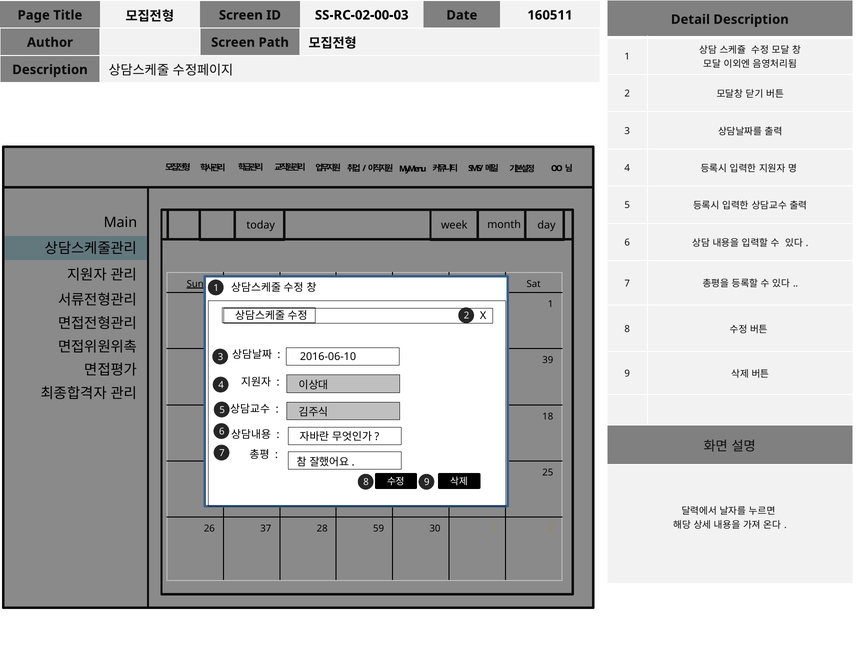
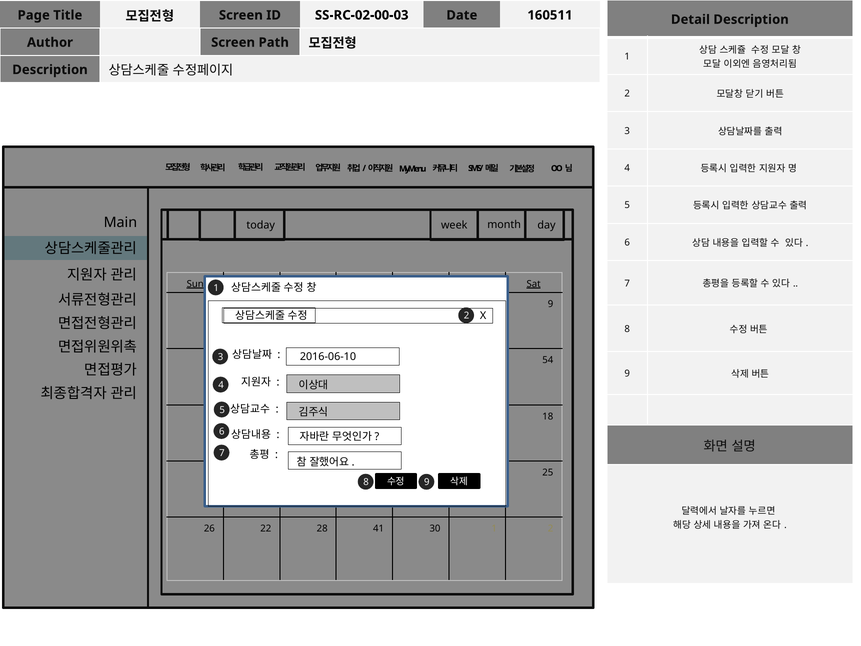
Sat underline: none -> present (534, 284)
1: 1 -> 9 (551, 304)
39: 39 -> 54 (548, 360)
26 37: 37 -> 22 (266, 529)
59: 59 -> 41 (379, 529)
